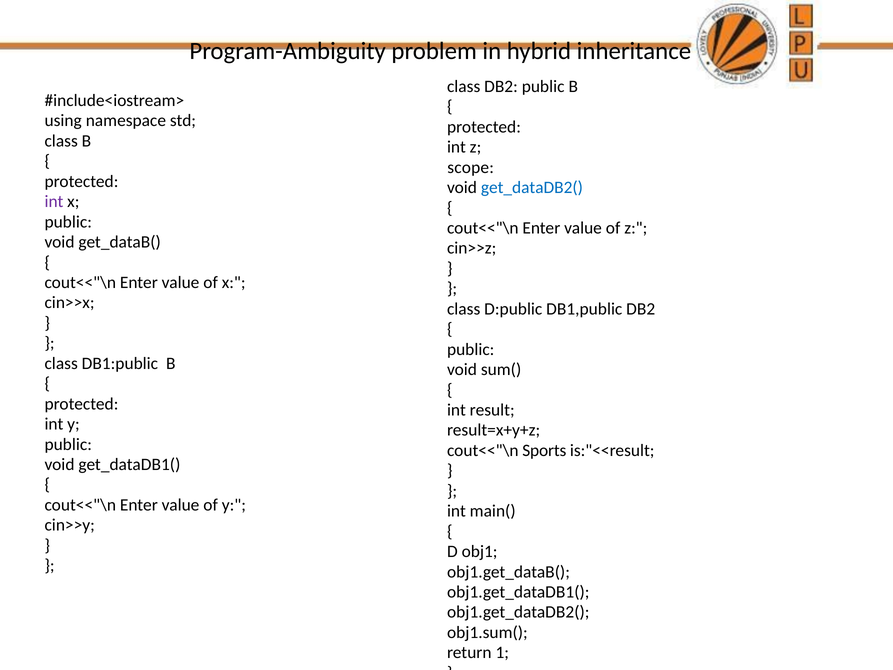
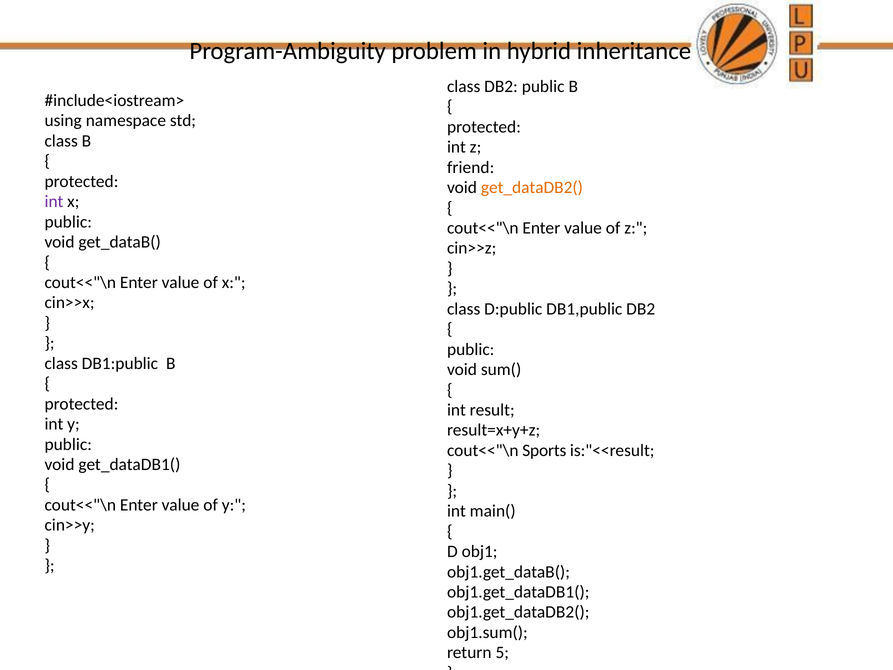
scope: scope -> friend (471, 167)
get_dataDB2( colour: blue -> orange (532, 187)
1: 1 -> 5 (502, 652)
